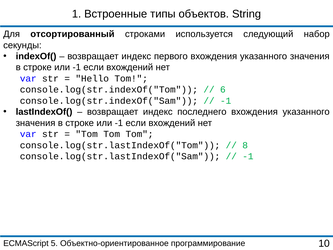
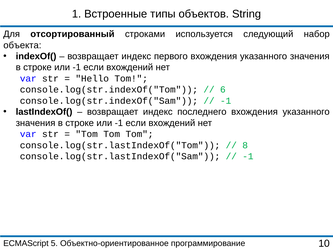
секунды: секунды -> объекта (22, 45)
